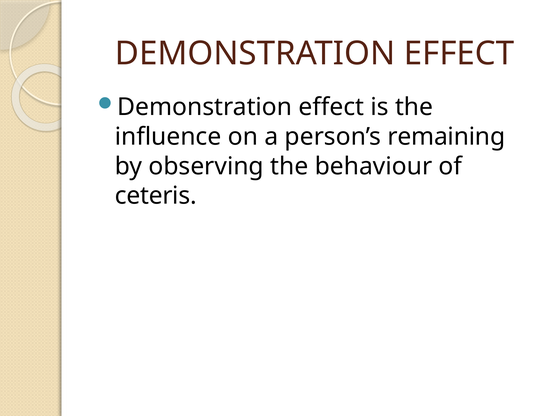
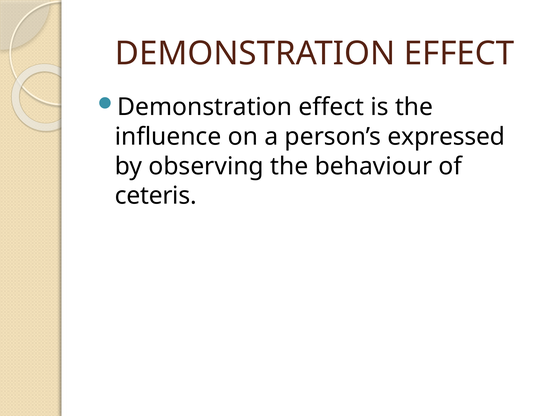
remaining: remaining -> expressed (446, 137)
